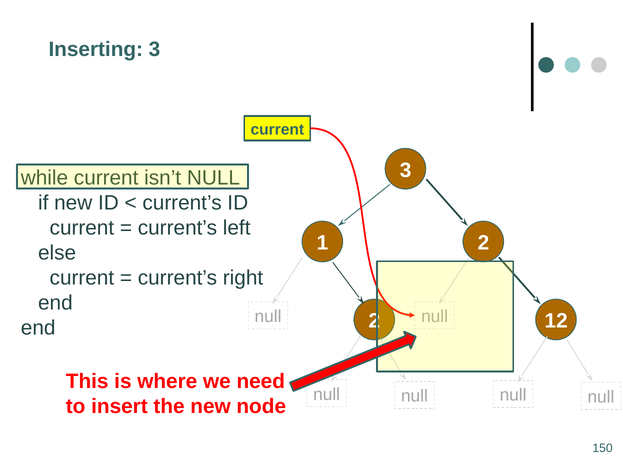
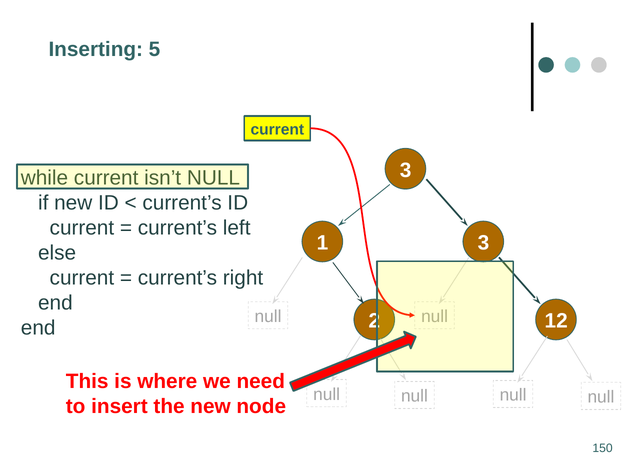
Inserting 3: 3 -> 5 (155, 50)
1 2: 2 -> 3 (483, 243)
